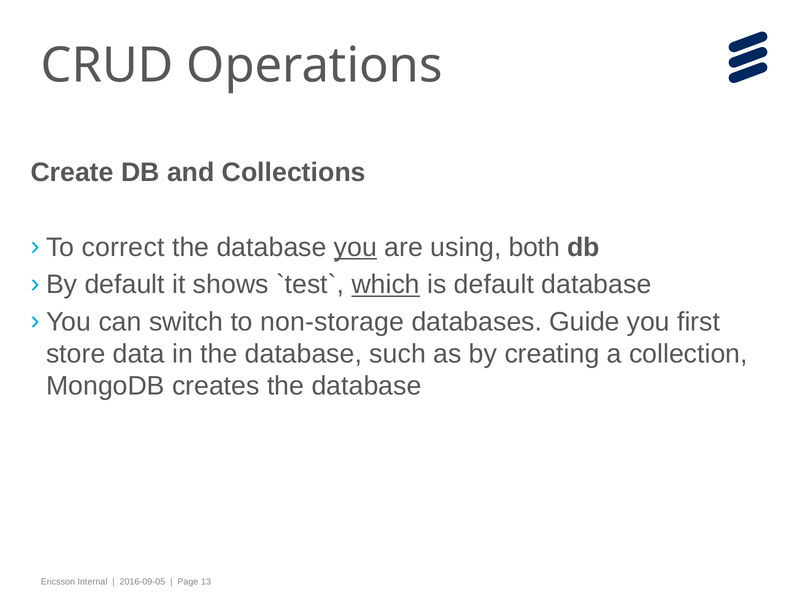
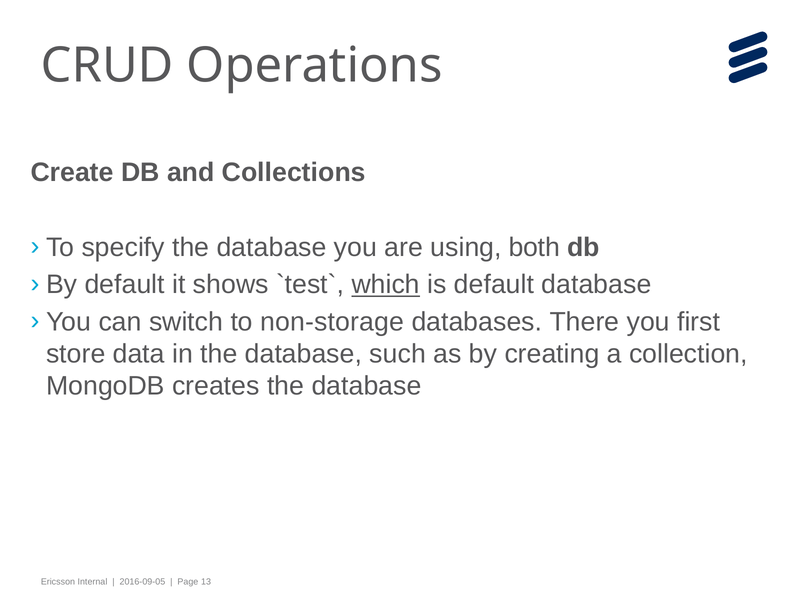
correct: correct -> specify (123, 247)
you underline: present -> none (355, 247)
Guide: Guide -> There (584, 322)
